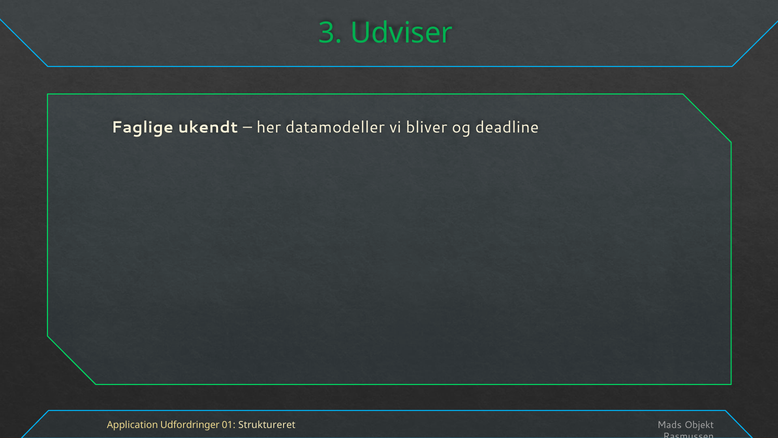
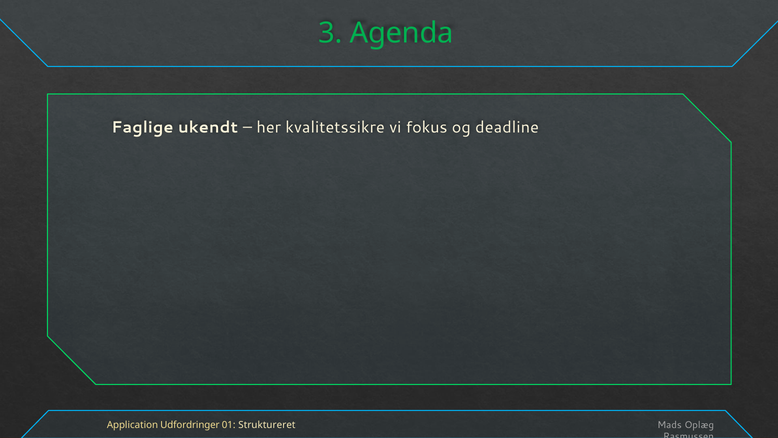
Udviser: Udviser -> Agenda (402, 33)
datamodeller: datamodeller -> kvalitetssikre (335, 128)
bliver: bliver -> fokus (427, 128)
Objekt: Objekt -> Oplæg (699, 425)
